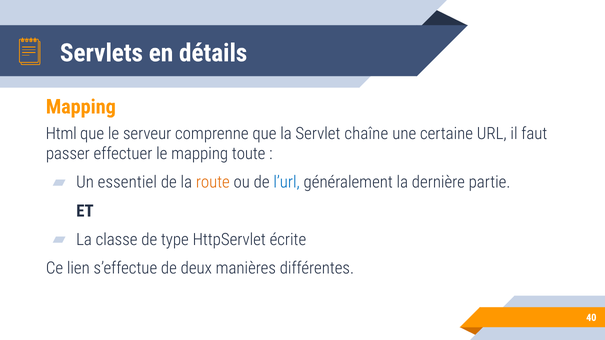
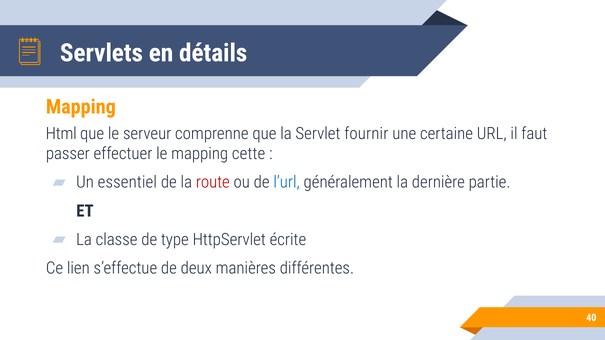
chaîne: chaîne -> fournir (366, 134)
toute: toute -> cette (249, 154)
route colour: orange -> red (213, 183)
